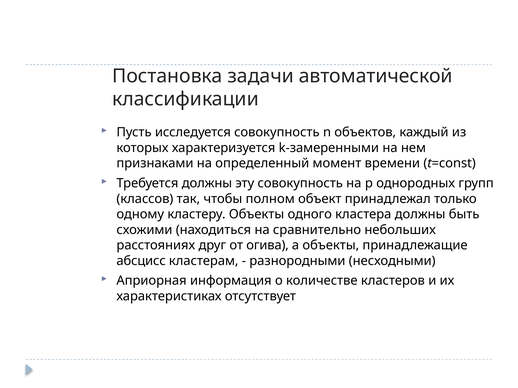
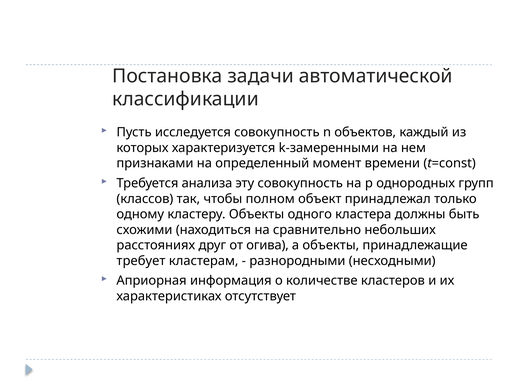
Требуется должны: должны -> анализа (207, 183)
абсцисс: абсцисс -> требует (141, 261)
